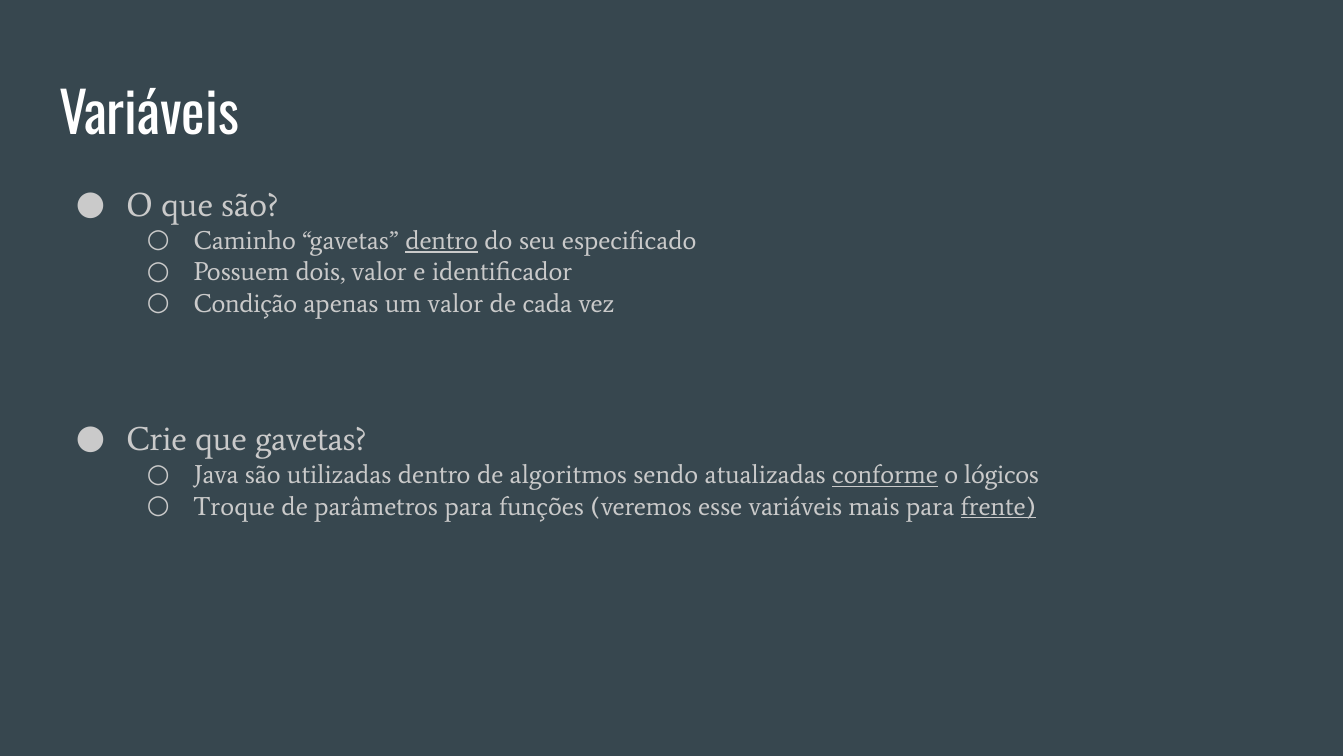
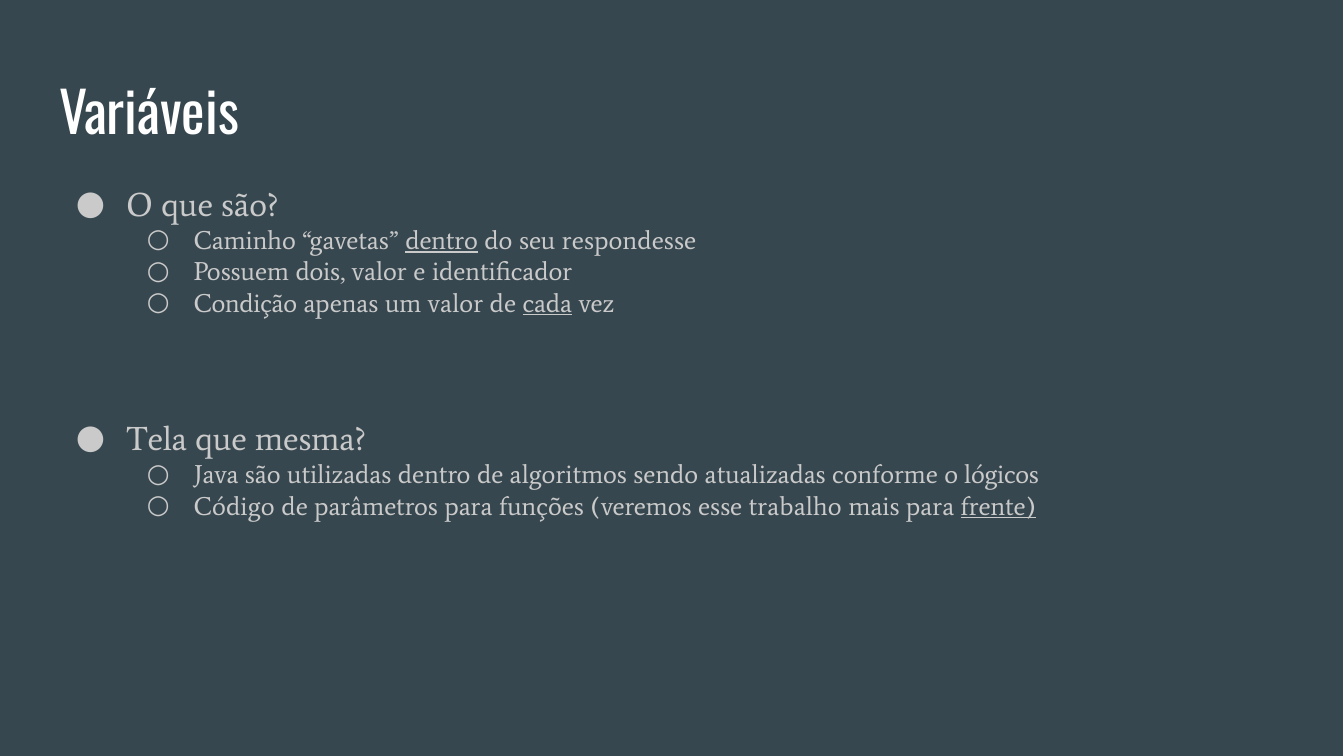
especificado: especificado -> respondesse (629, 240)
cada underline: none -> present (547, 303)
Crie: Crie -> Tela (157, 439)
que gavetas: gavetas -> mesma (311, 439)
conforme underline: present -> none (885, 475)
Troque: Troque -> Código (234, 506)
esse variáveis: variáveis -> trabalho (795, 506)
